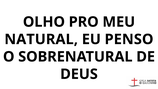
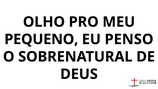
NATURAL: NATURAL -> PEQUENO (41, 39)
